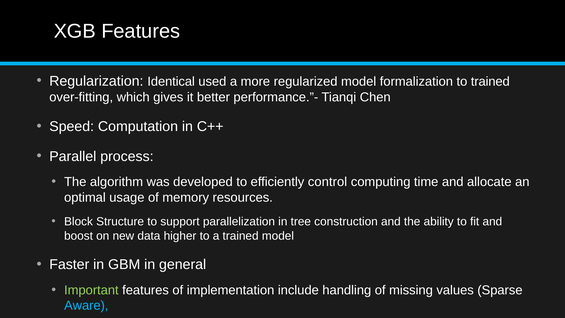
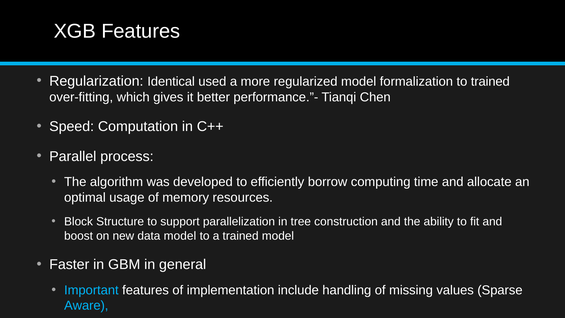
control: control -> borrow (328, 182)
data higher: higher -> model (180, 236)
Important colour: light green -> light blue (91, 290)
